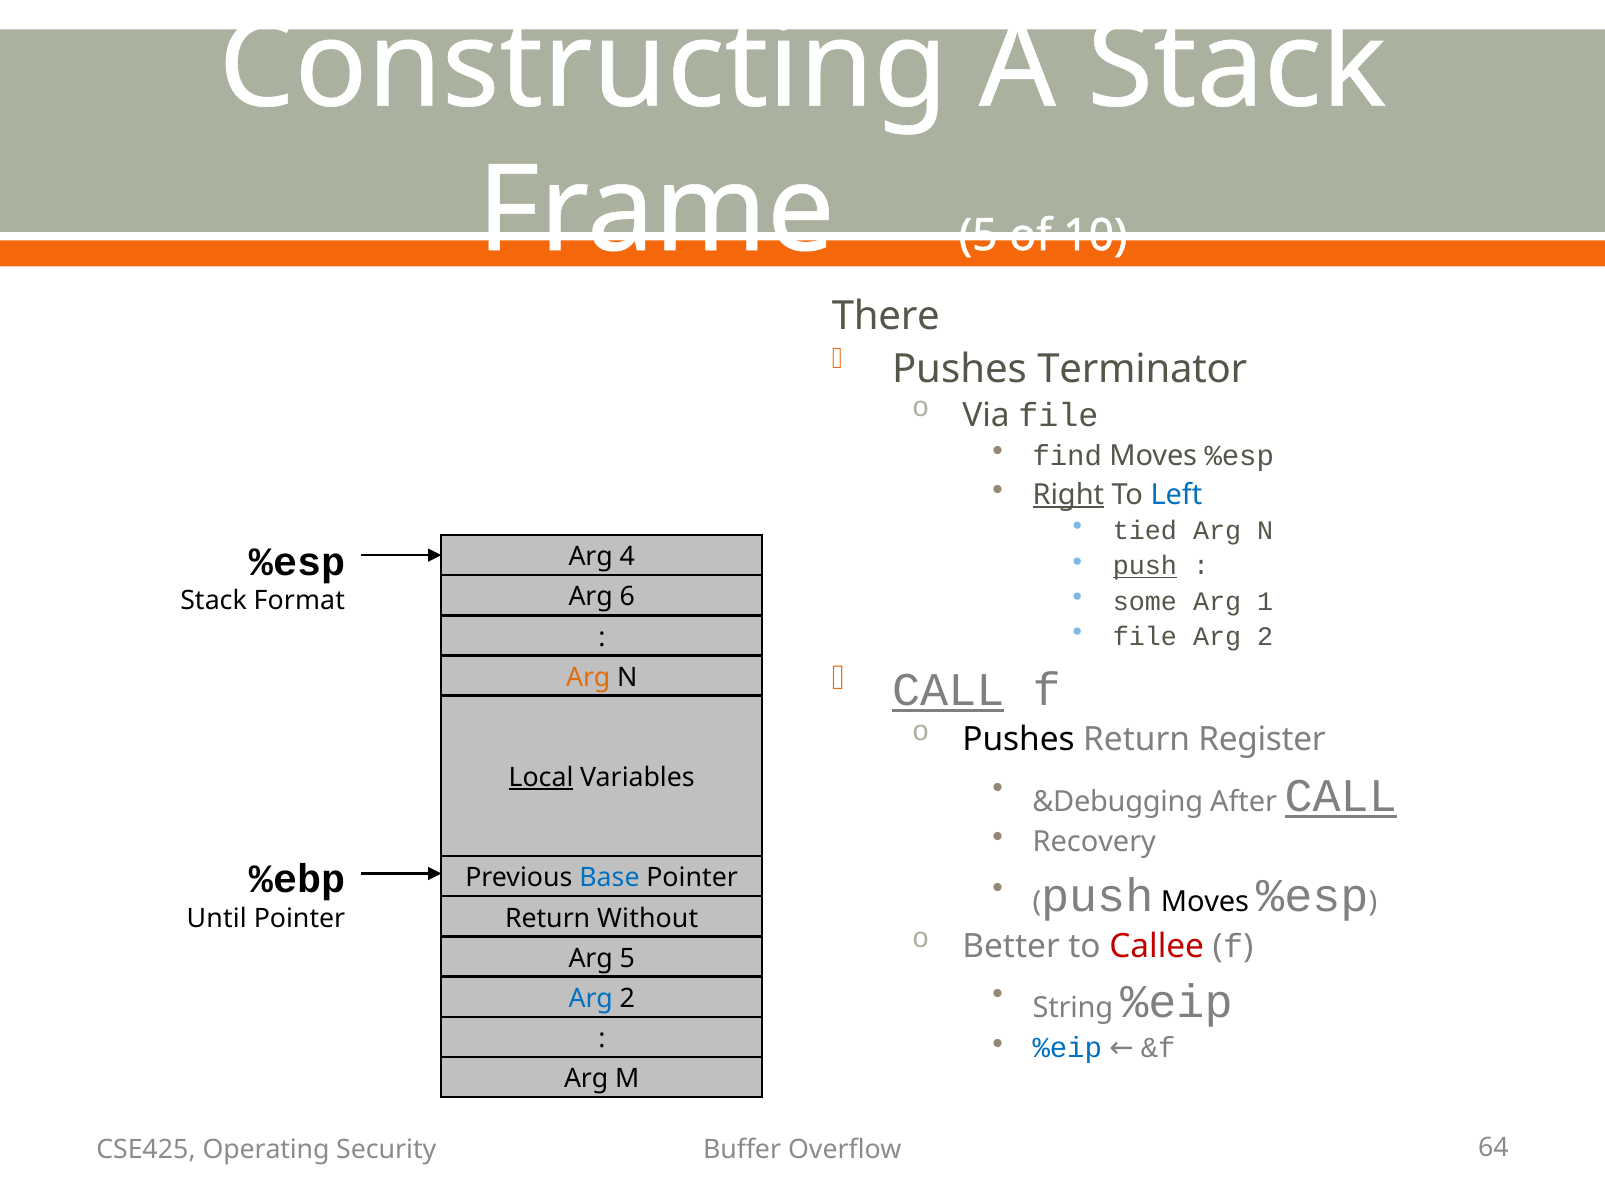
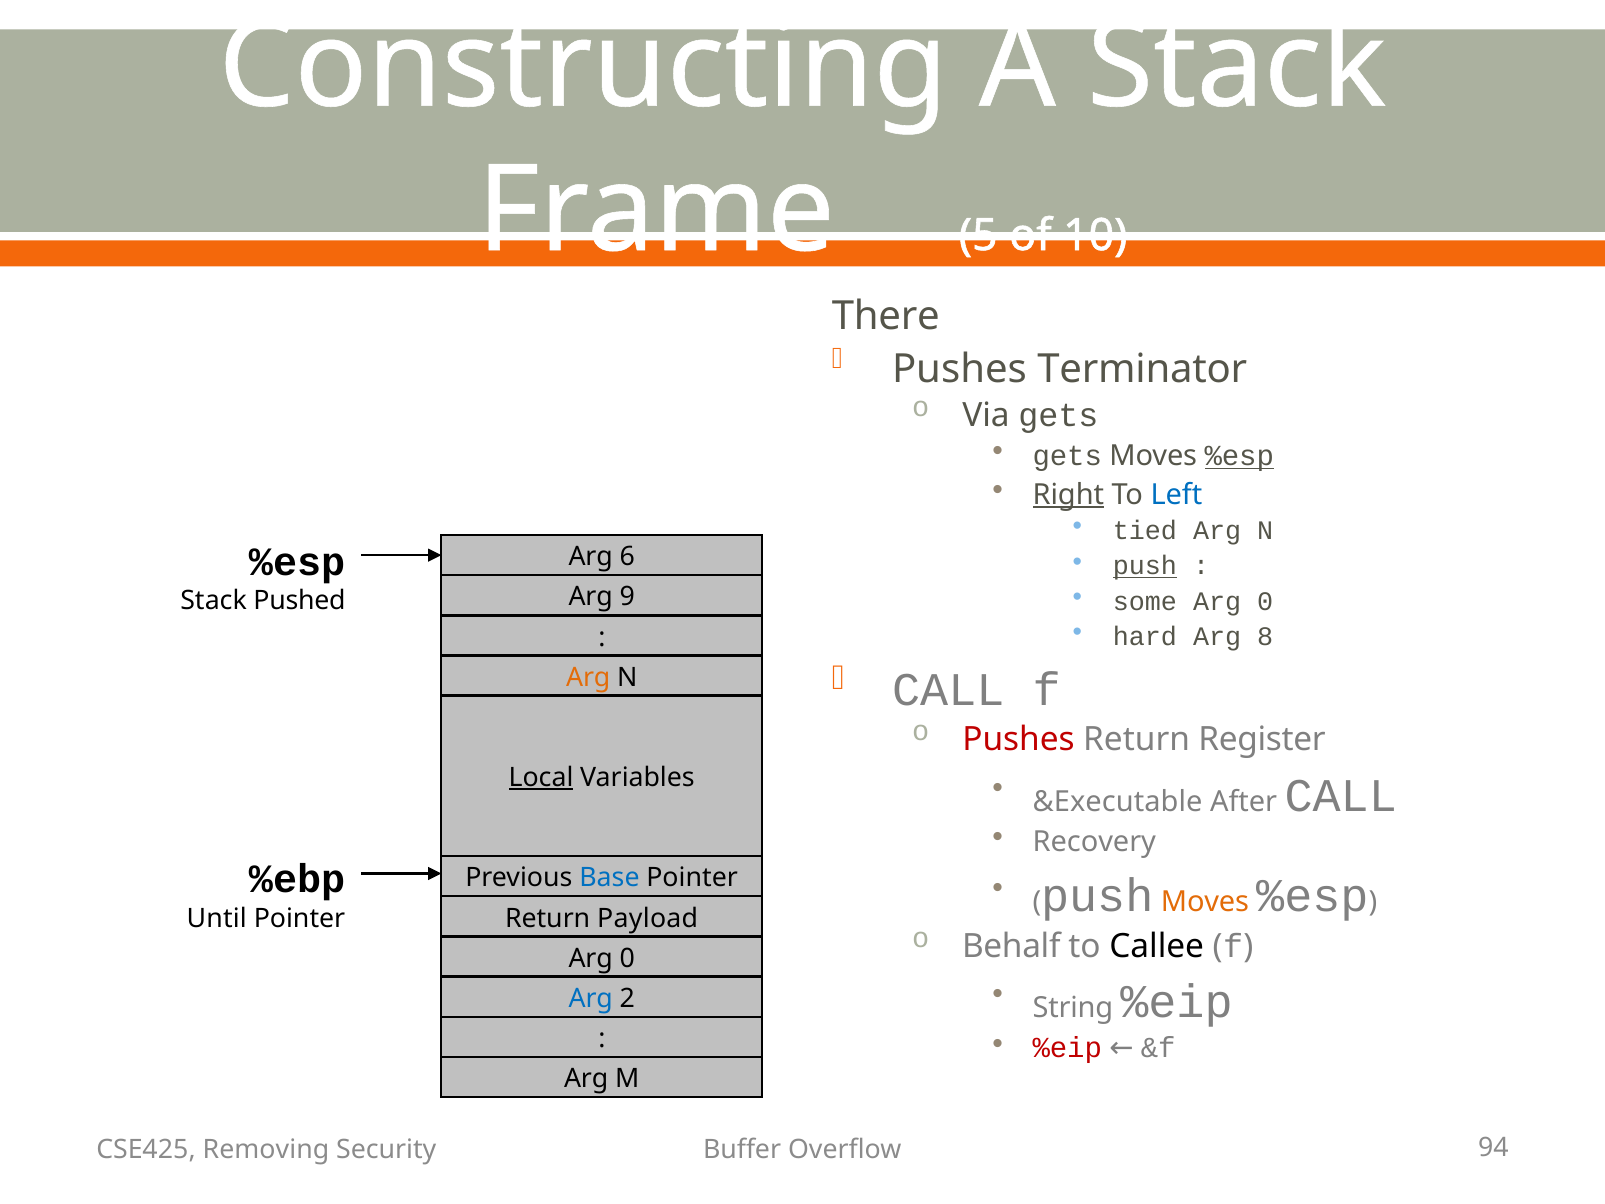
Via file: file -> gets (1058, 416)
find: find -> gets (1067, 456)
%esp underline: none -> present (1239, 456)
4: 4 -> 6 (627, 557)
1: 1 -> 0 (1265, 601)
6: 6 -> 9 (627, 597)
Format: Format -> Pushed (300, 601)
file: file -> hard (1145, 636)
2: 2 -> 8 (1265, 636)
CALL underline: present -> none (948, 690)
Pushes colour: black -> red (1018, 740)
&Debugging: &Debugging -> &Executable (1118, 802)
CALL underline: present -> none (1341, 796)
Moves colour: black -> orange (1205, 902)
Without: Without -> Payload (648, 918)
Better: Better -> Behalf (1011, 946)
Callee colour: red -> black (1157, 946)
5: 5 -> 0 (627, 958)
%eip colour: blue -> red (1067, 1048)
Operating: Operating -> Removing (266, 1150)
64: 64 -> 94 (1493, 1147)
